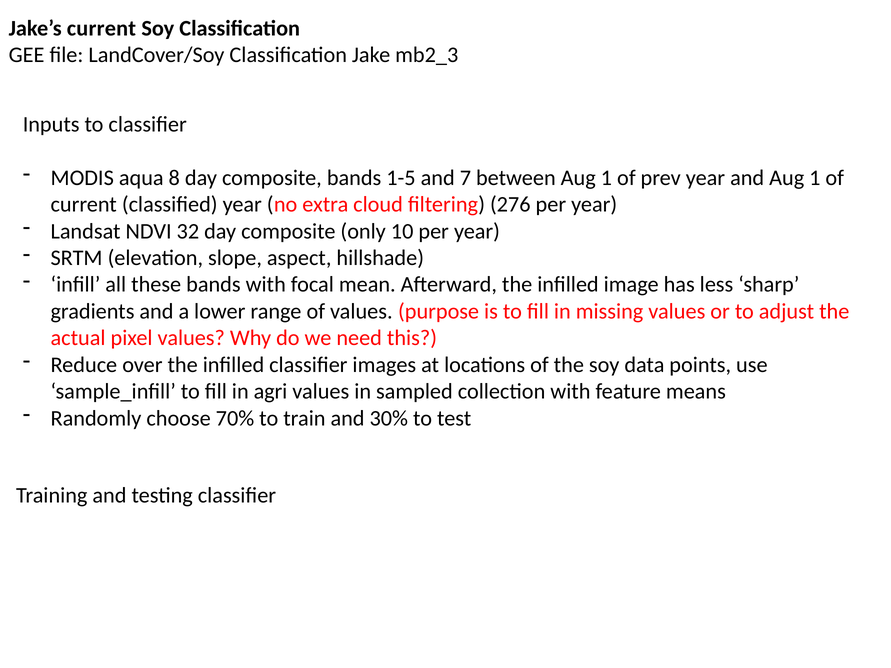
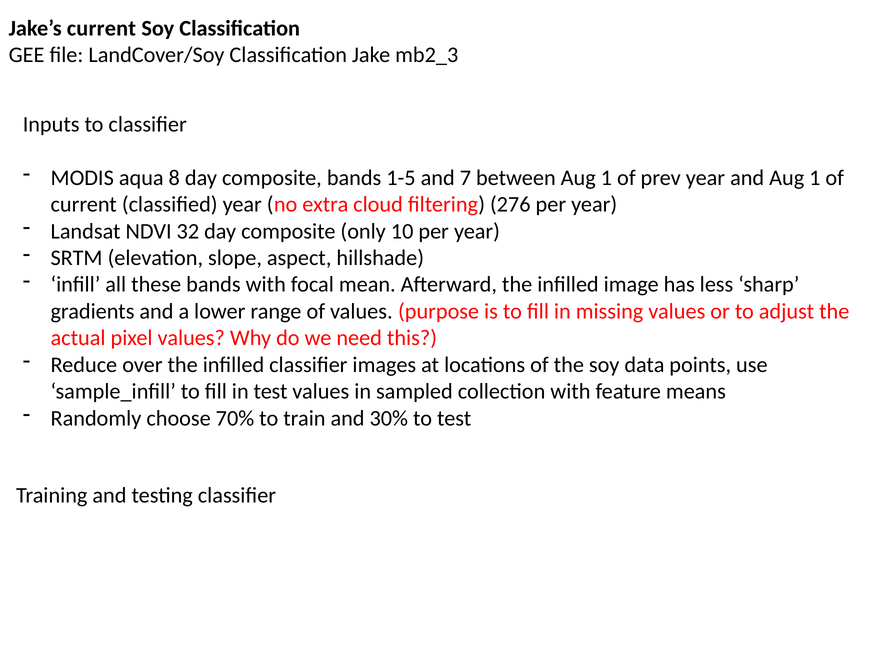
in agri: agri -> test (271, 392)
